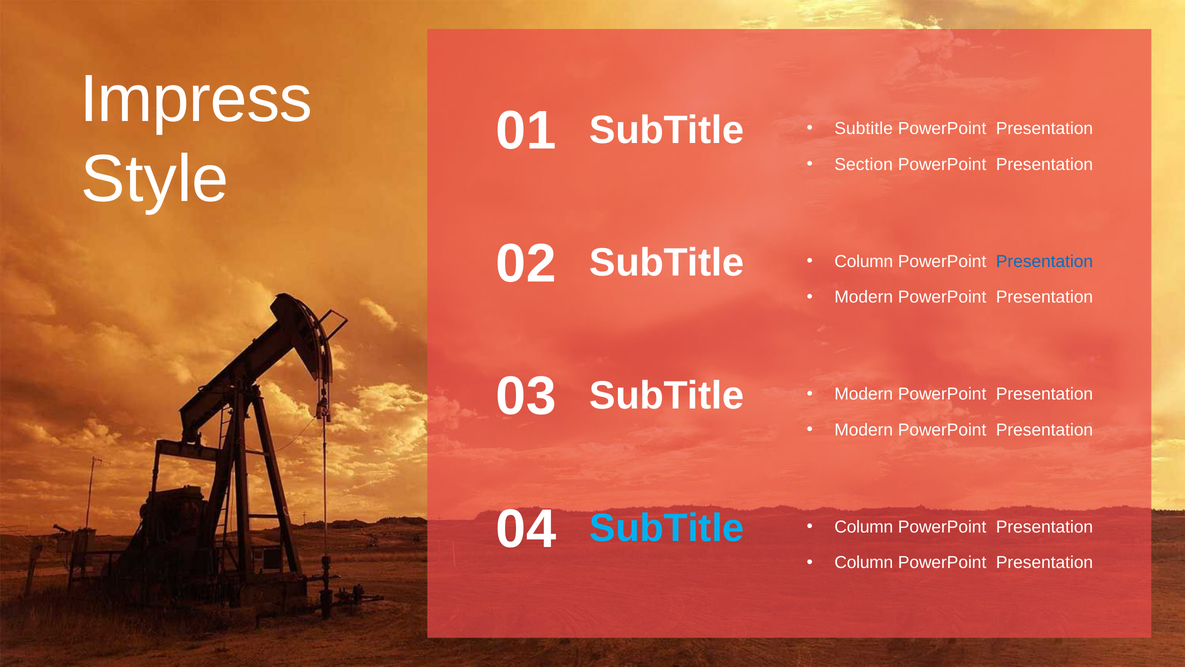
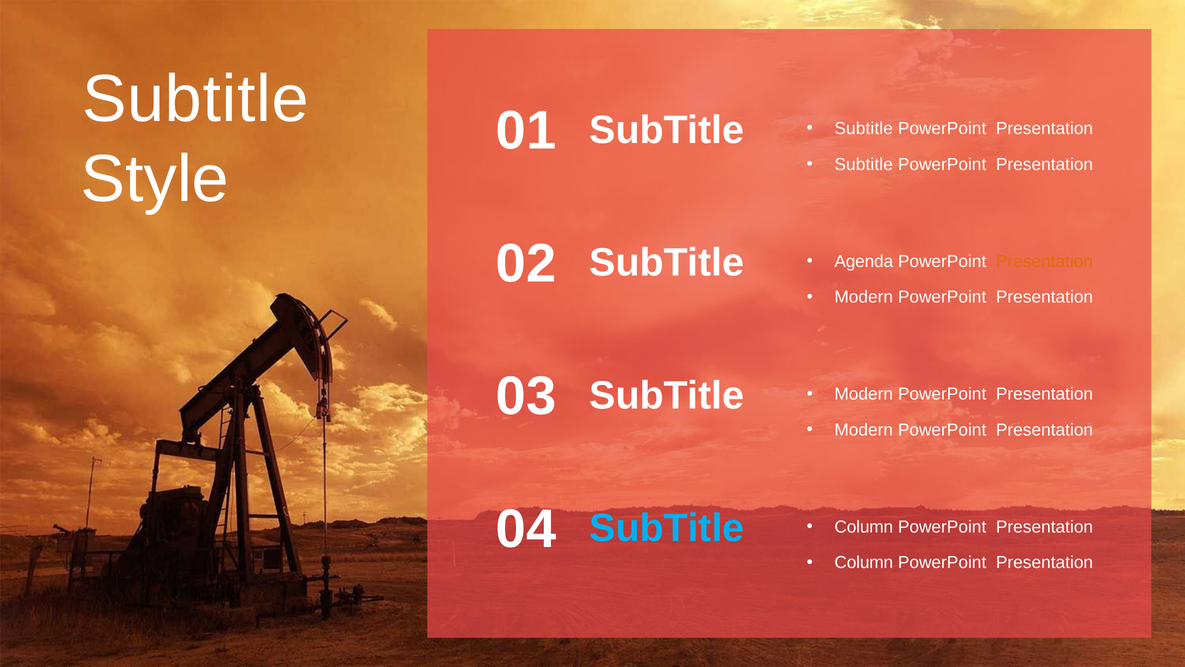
Impress: Impress -> Subtitle (195, 99)
Section: Section -> Subtitle (864, 164)
Column: Column -> Agenda (864, 261)
Presentation colour: blue -> orange (1045, 261)
